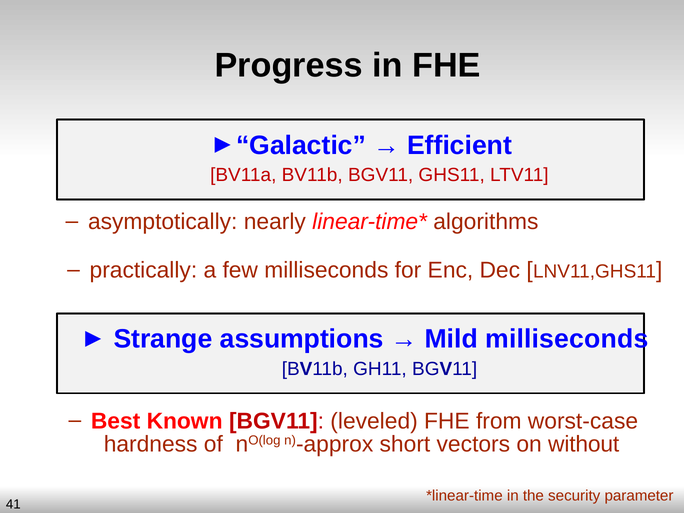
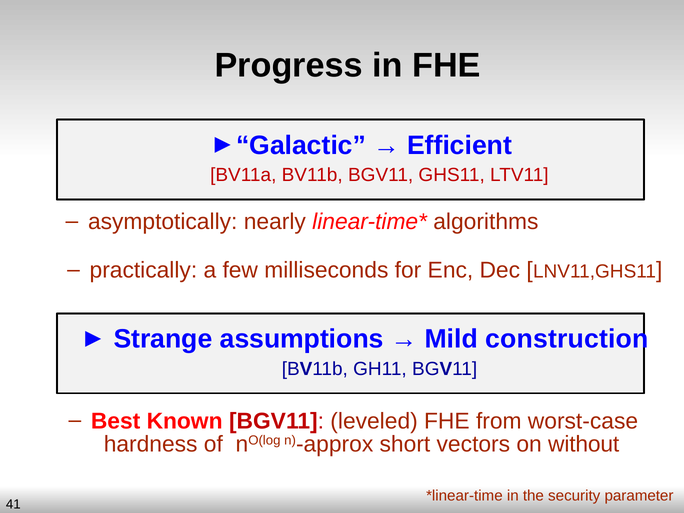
Mild milliseconds: milliseconds -> construction (567, 339)
